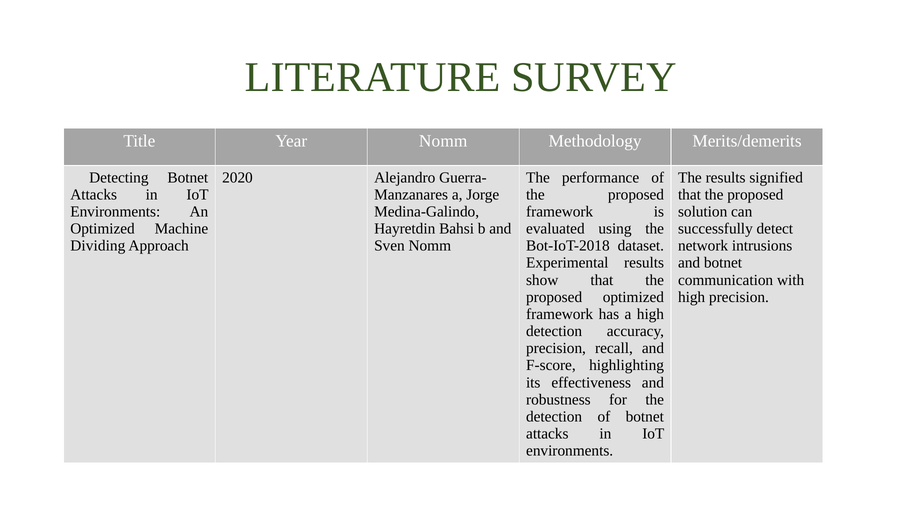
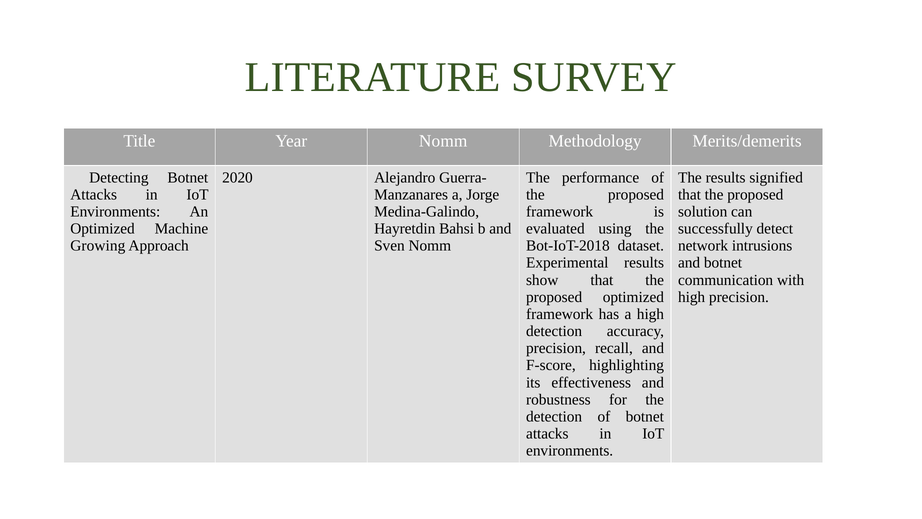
Dividing: Dividing -> Growing (98, 246)
